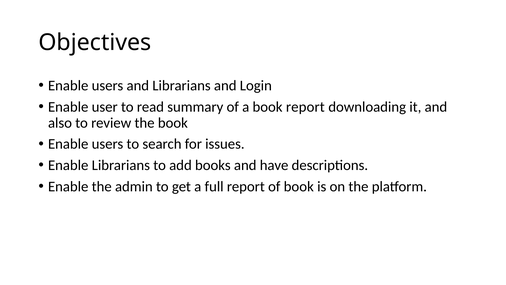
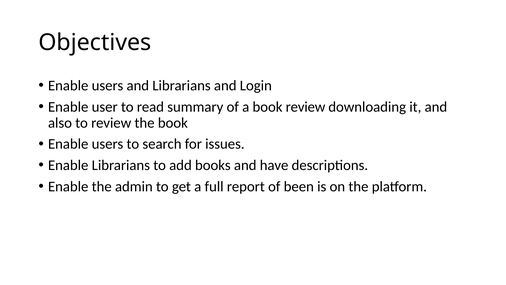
book report: report -> review (305, 107)
of book: book -> been (299, 186)
